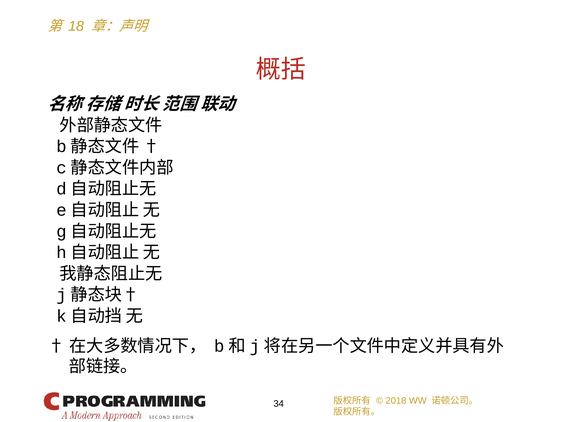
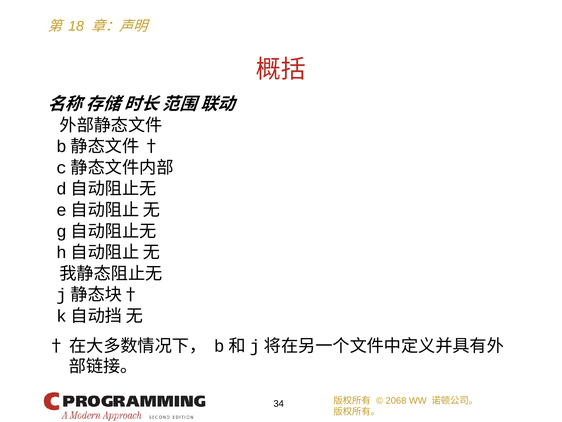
2018: 2018 -> 2068 (396, 400)
